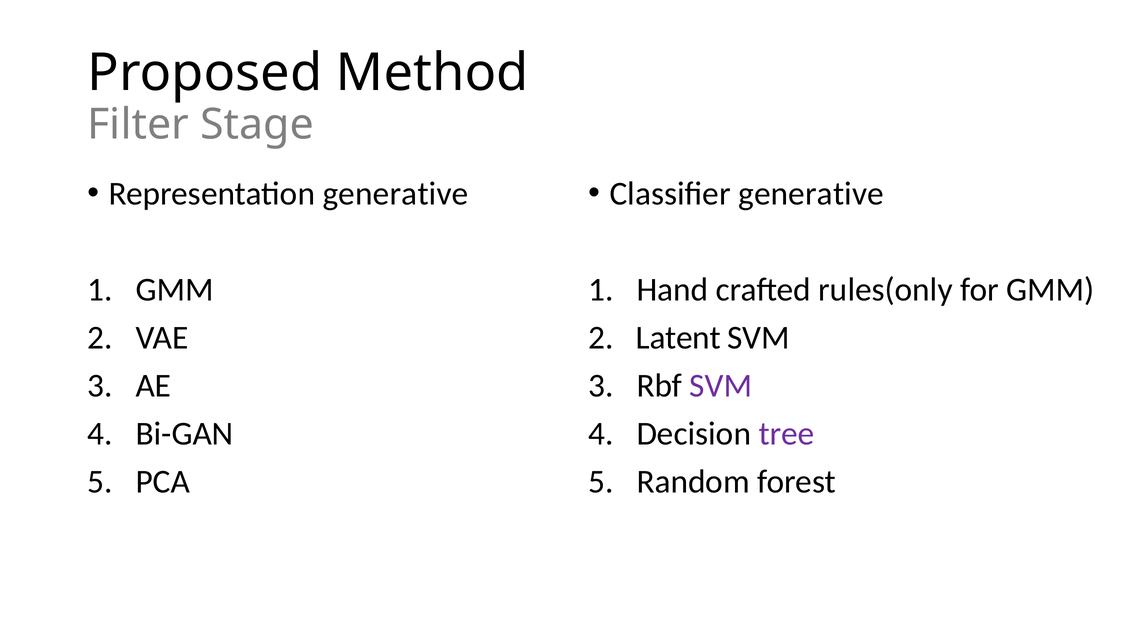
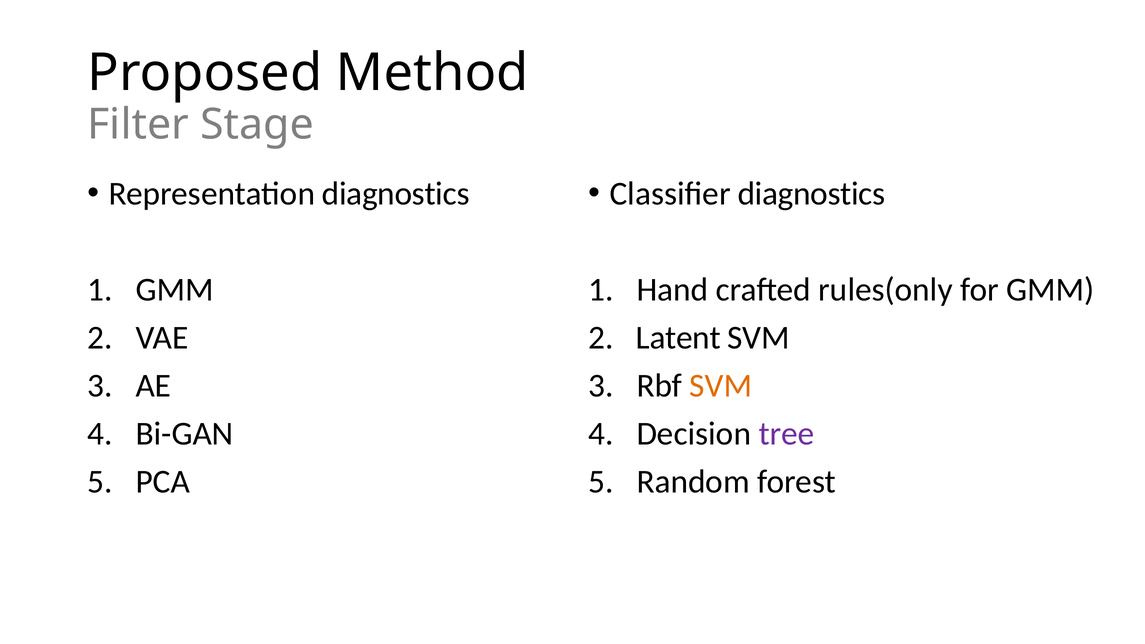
Representation generative: generative -> diagnostics (396, 194)
Classifier generative: generative -> diagnostics (811, 194)
SVM colour: purple -> orange (721, 386)
